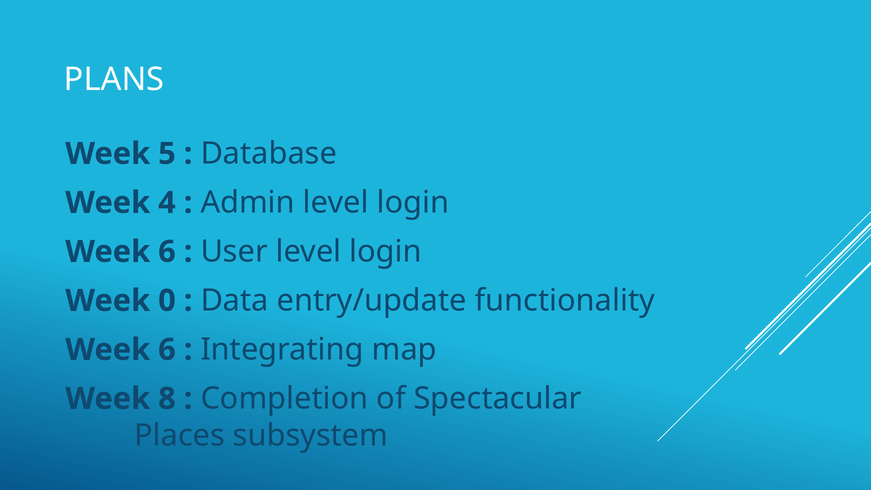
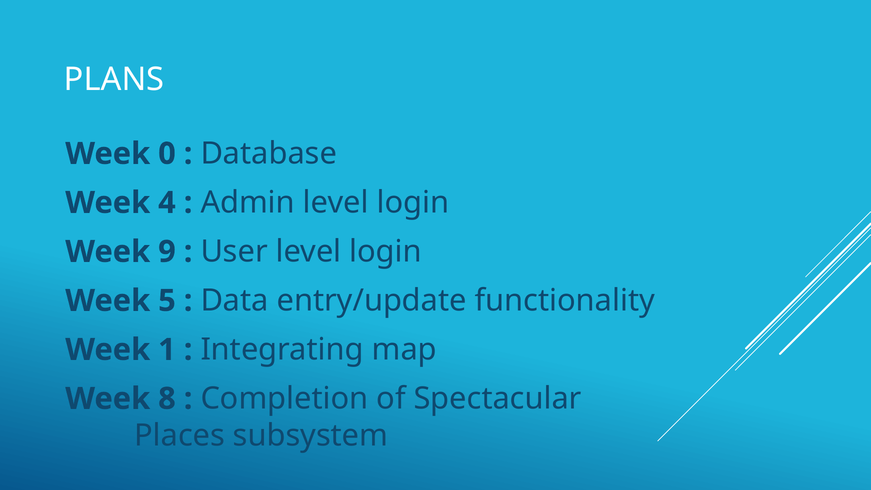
5: 5 -> 0 (167, 154)
6: 6 -> 9 (167, 252)
0: 0 -> 5 (167, 301)
6: 6 -> 1 (167, 350)
